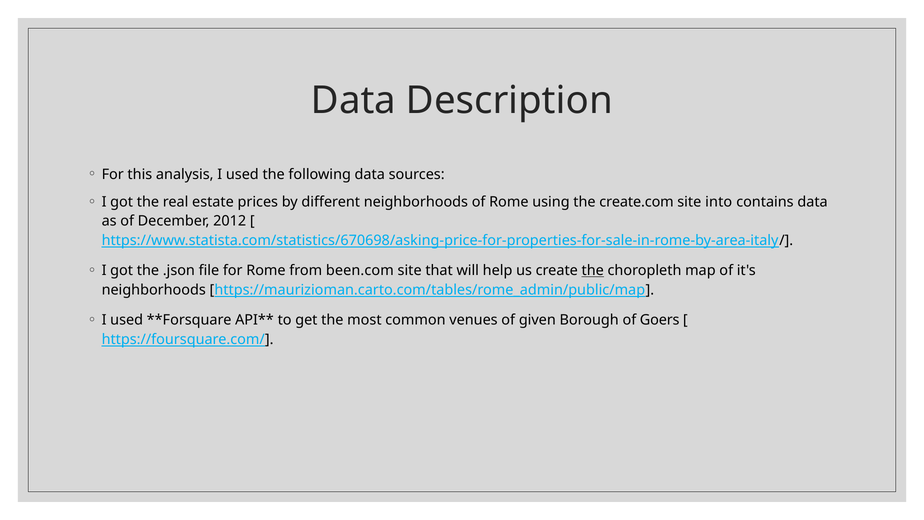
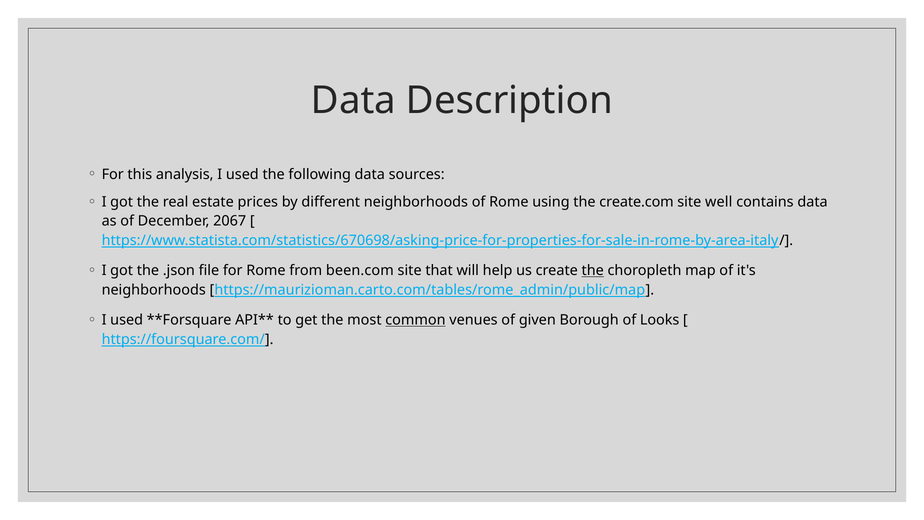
into: into -> well (719, 202)
2012: 2012 -> 2067 (230, 221)
common underline: none -> present (415, 320)
Goers: Goers -> Looks (660, 320)
